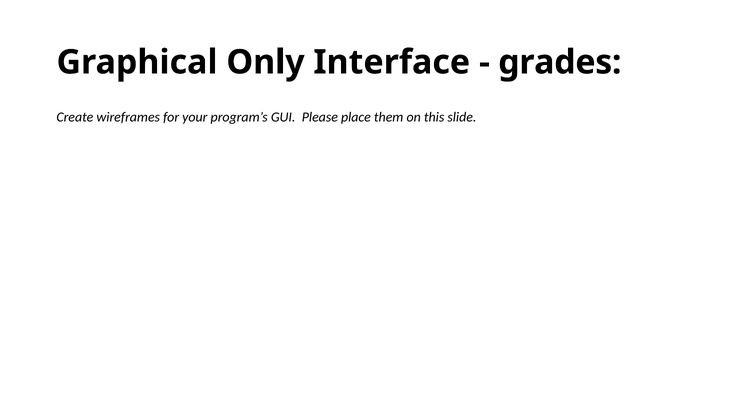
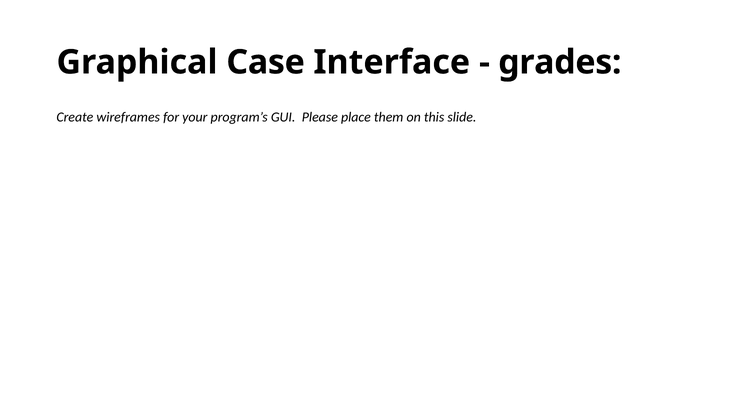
Only: Only -> Case (266, 62)
